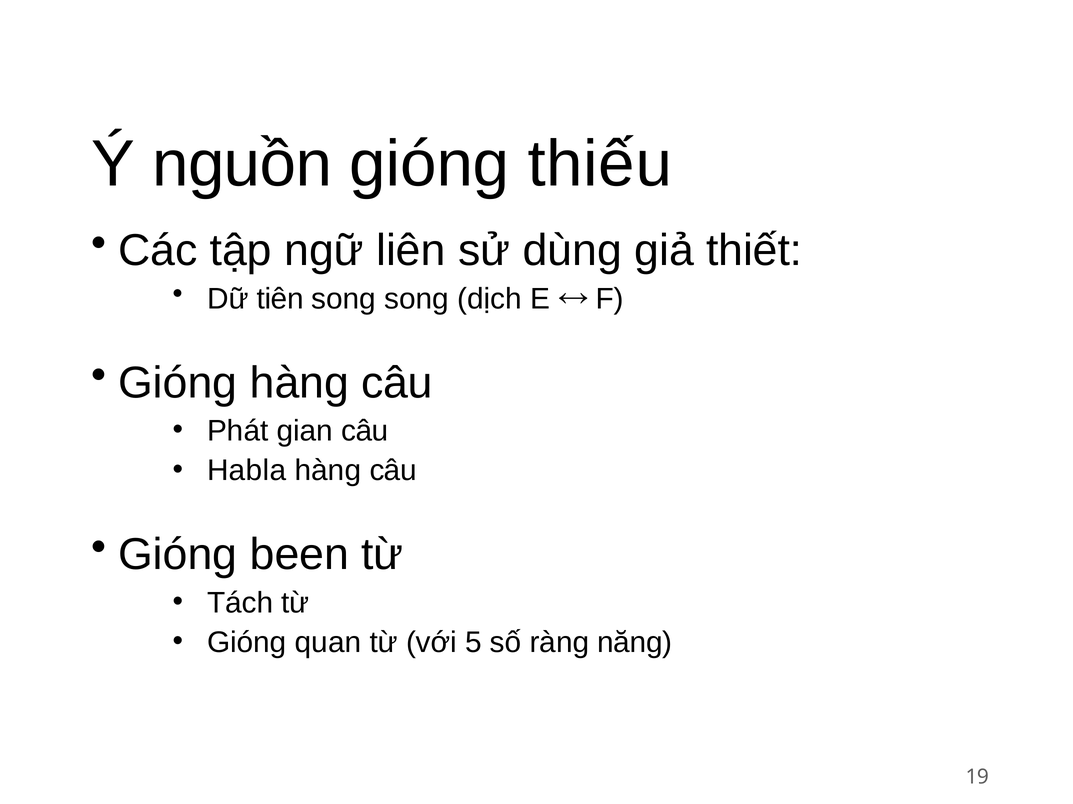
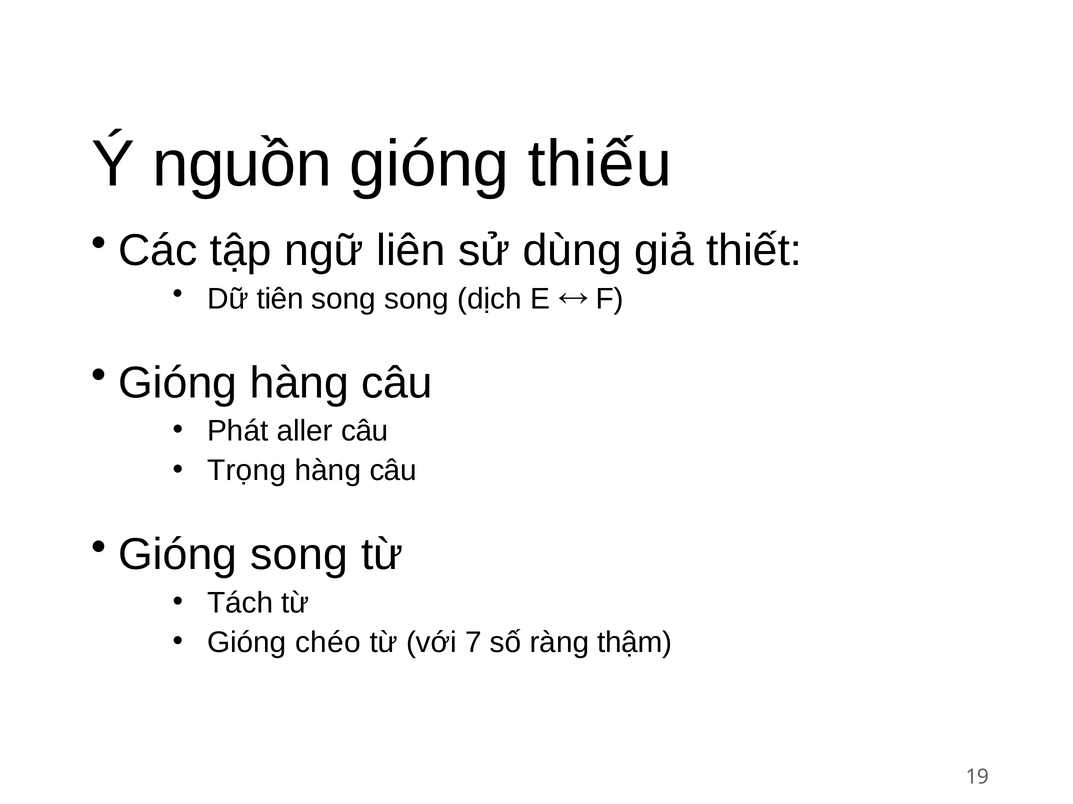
gian: gian -> aller (305, 431)
Habla: Habla -> Trọng (247, 471)
Gióng been: been -> song (299, 555)
quan: quan -> chéo (328, 643)
5: 5 -> 7 (474, 643)
năng: năng -> thậm (635, 643)
